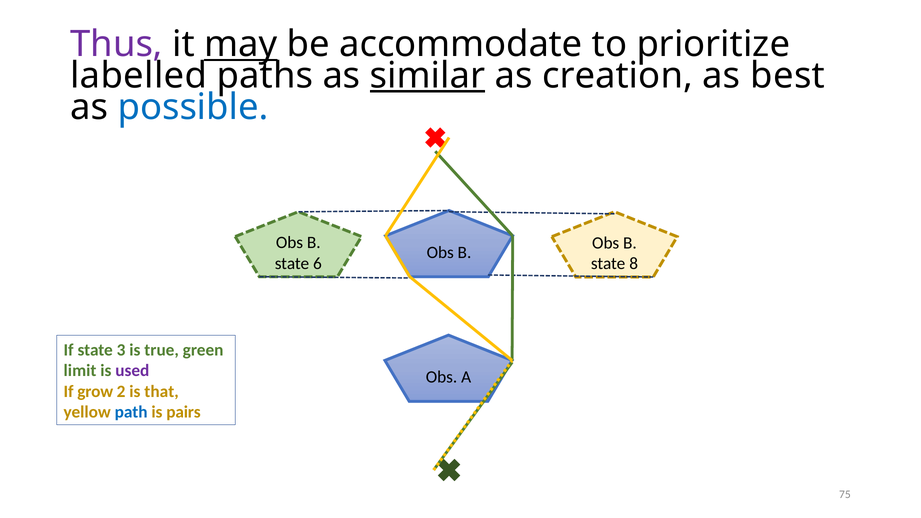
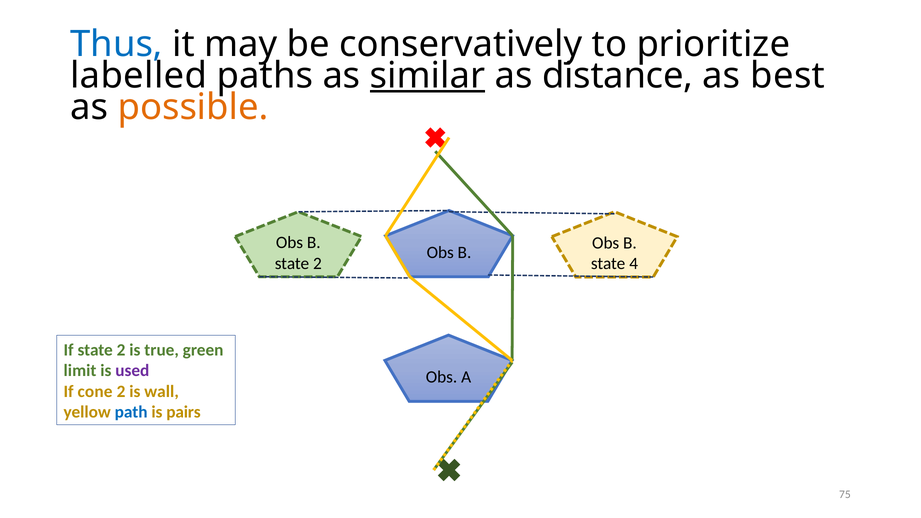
Thus colour: purple -> blue (116, 44)
may underline: present -> none (241, 44)
accommodate: accommodate -> conservatively (461, 44)
creation: creation -> distance (618, 76)
possible colour: blue -> orange (193, 107)
6: 6 -> 2 (317, 263)
8: 8 -> 4 (634, 264)
If state 3: 3 -> 2 (121, 350)
grow: grow -> cone (95, 392)
that: that -> wall (162, 392)
